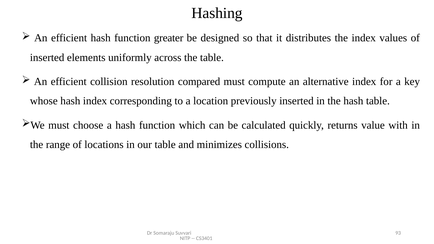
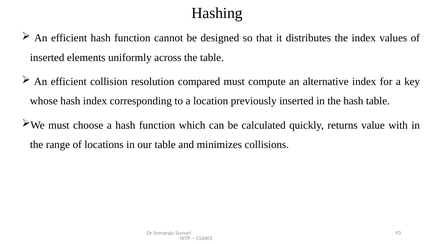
greater: greater -> cannot (169, 38)
